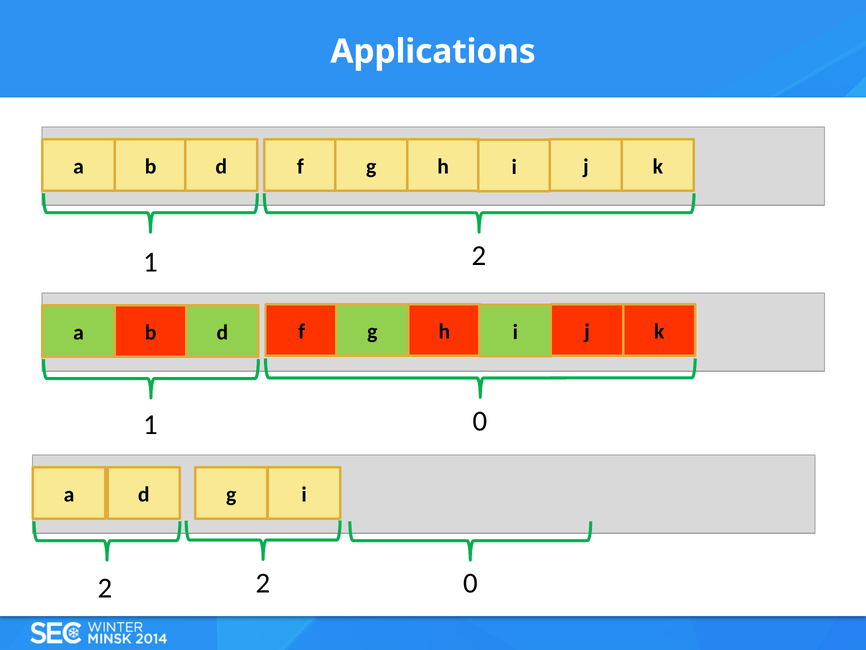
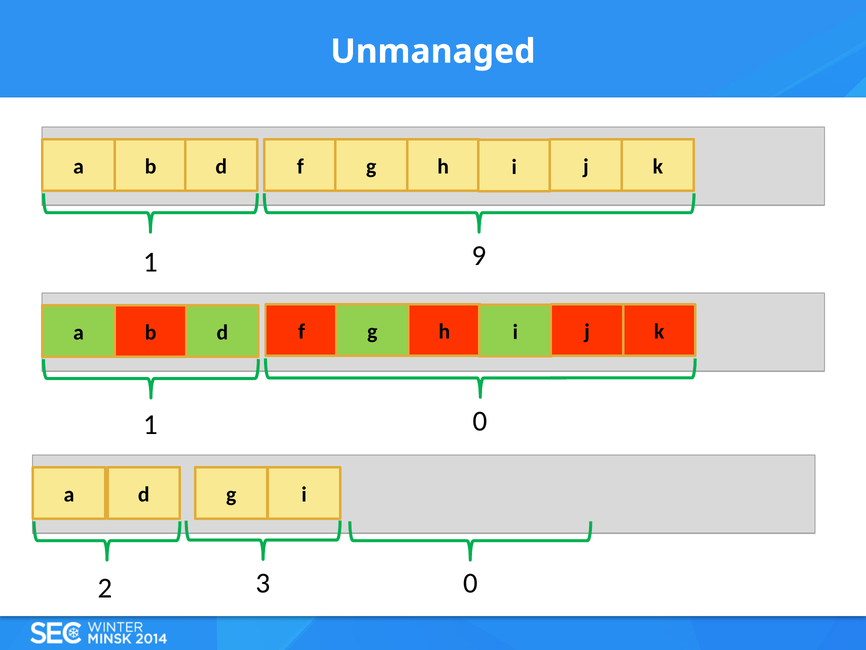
Applications: Applications -> Unmanaged (433, 52)
1 2: 2 -> 9 (479, 256)
2 2: 2 -> 3 (263, 583)
